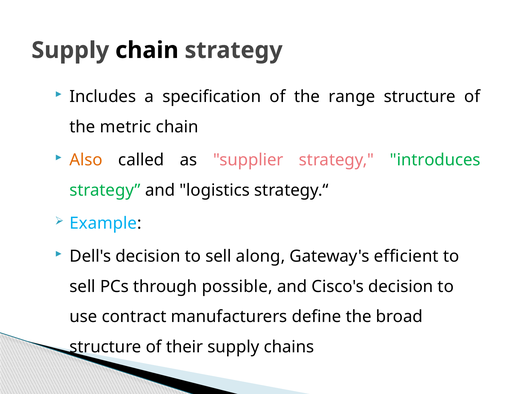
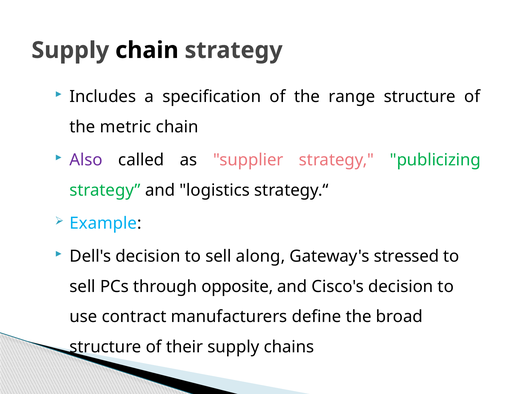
Also colour: orange -> purple (86, 160)
introduces: introduces -> publicizing (435, 160)
efficient: efficient -> stressed (406, 256)
possible: possible -> opposite (237, 286)
